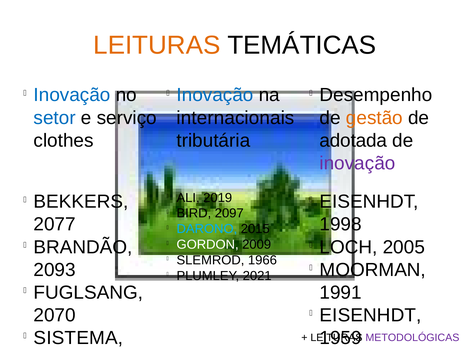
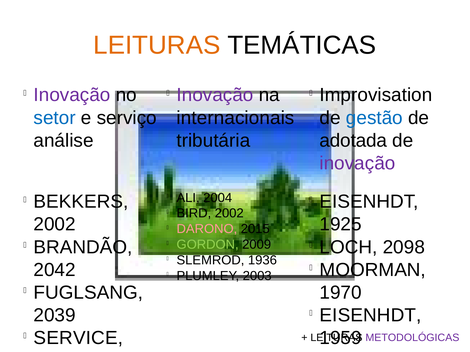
Inovação colour: blue -> purple (72, 95)
Inovação colour: blue -> purple (215, 95)
Desempenho: Desempenho -> Improvisation (376, 95)
gestão colour: orange -> blue (374, 118)
clothes: clothes -> análise (64, 141)
2019: 2019 -> 2004 (218, 198)
BIRD 2097: 2097 -> 2002 (229, 214)
2077: 2077 -> 2002 (55, 225)
1998: 1998 -> 1925 (341, 225)
DARONO colour: light blue -> pink (207, 229)
GORDON colour: white -> light green (208, 245)
LOCH 2005: 2005 -> 2098 (404, 247)
1966: 1966 -> 1936 (262, 260)
2093: 2093 -> 2042 (55, 270)
2021: 2021 -> 2003 (257, 276)
1991: 1991 -> 1970 (341, 293)
2070: 2070 -> 2039 (55, 316)
SISTEMA: SISTEMA -> SERVICE (78, 338)
